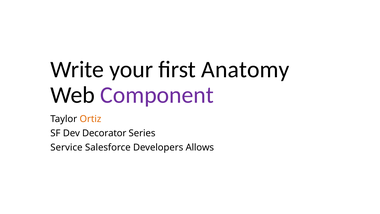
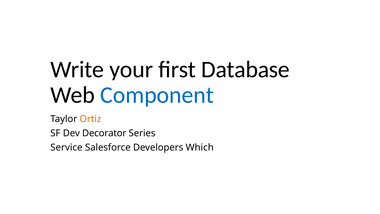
Anatomy: Anatomy -> Database (245, 69)
Component colour: purple -> blue (157, 95)
Allows: Allows -> Which (200, 147)
